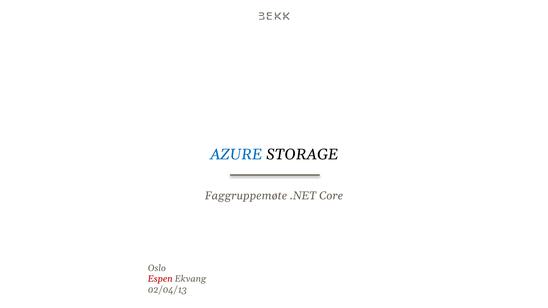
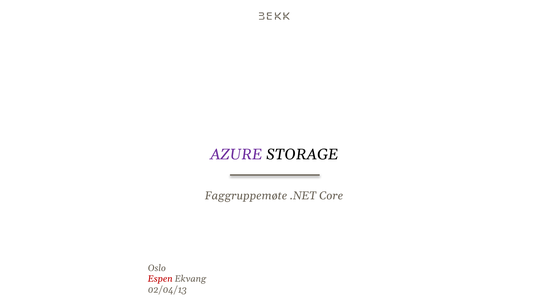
AZURE colour: blue -> purple (236, 154)
